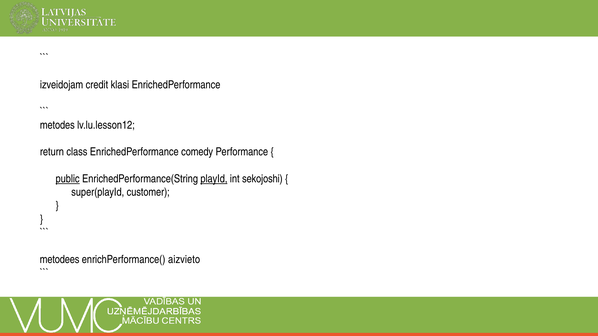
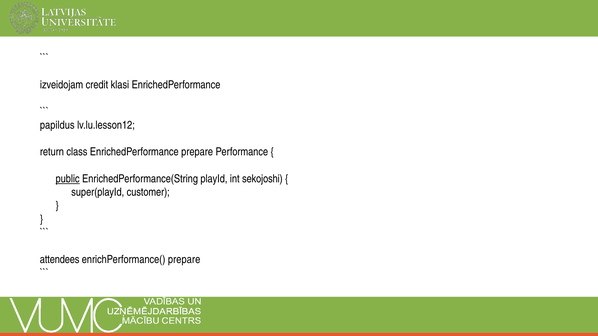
metodes: metodes -> papildus (57, 125)
EnrichedPerformance comedy: comedy -> prepare (197, 152)
playId underline: present -> none (214, 179)
metodees: metodees -> attendees (60, 260)
enrichPerformance( aizvieto: aizvieto -> prepare (184, 260)
